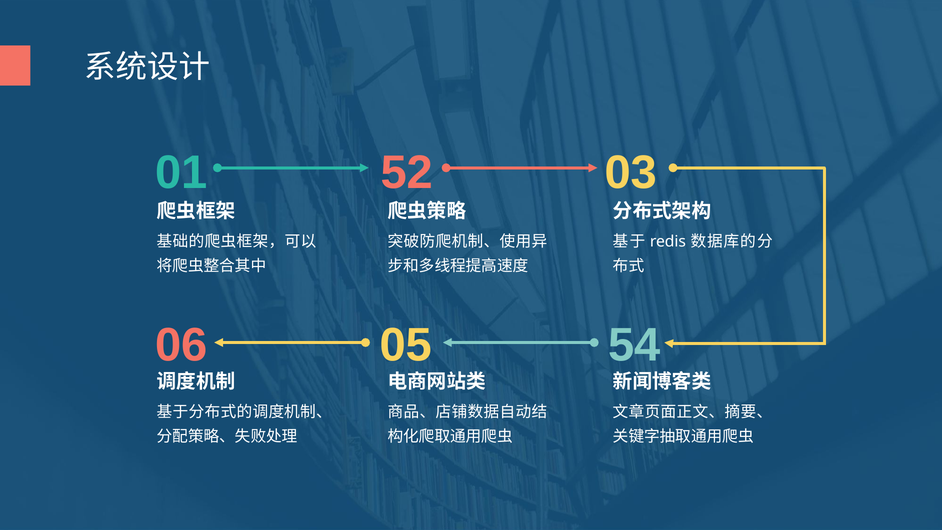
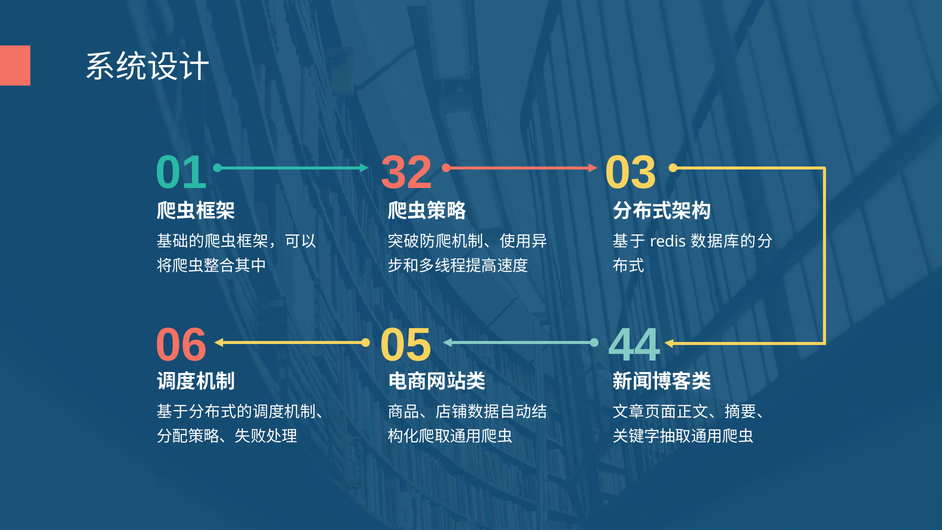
52: 52 -> 32 (407, 173)
54: 54 -> 44 (634, 345)
